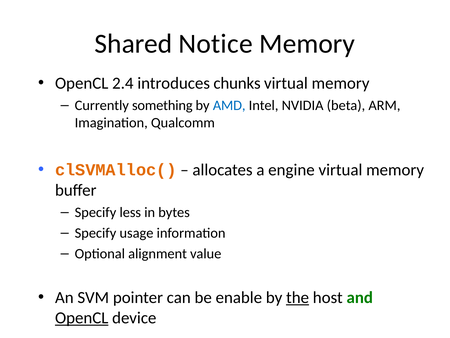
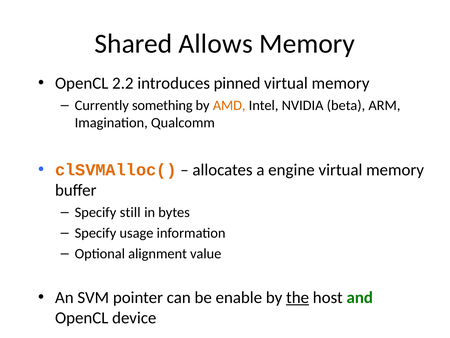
Notice: Notice -> Allows (216, 44)
2.4: 2.4 -> 2.2 (123, 83)
chunks: chunks -> pinned (237, 83)
AMD colour: blue -> orange (229, 105)
less: less -> still (130, 212)
OpenCL underline: present -> none (82, 317)
